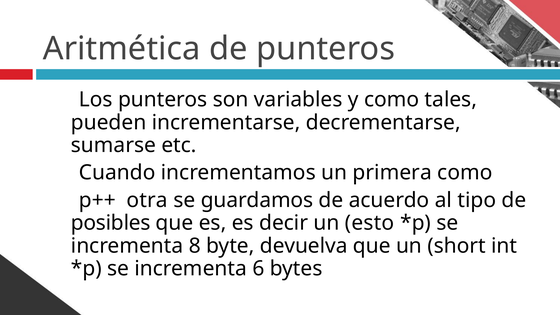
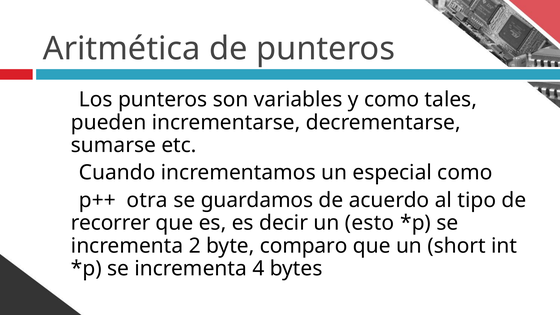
primera: primera -> especial (392, 173)
posibles: posibles -> recorrer (111, 223)
8: 8 -> 2 (195, 246)
devuelva: devuelva -> comparo (304, 246)
6: 6 -> 4 (258, 268)
